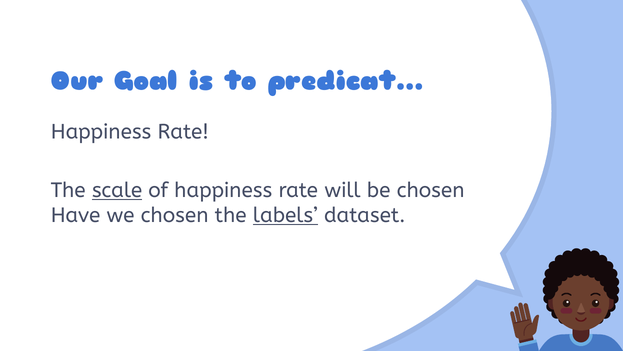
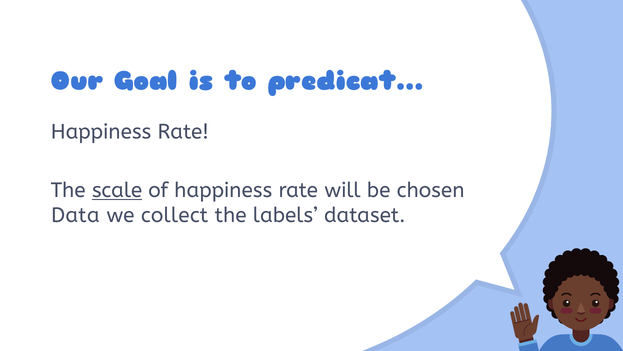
Have: Have -> Data (75, 215)
we chosen: chosen -> collect (175, 215)
labels underline: present -> none (285, 215)
